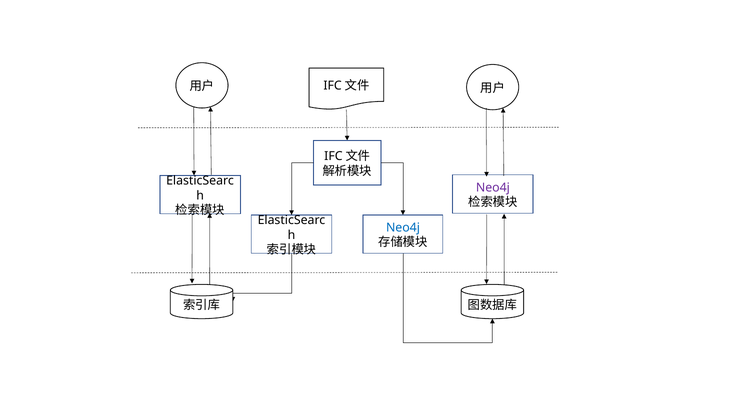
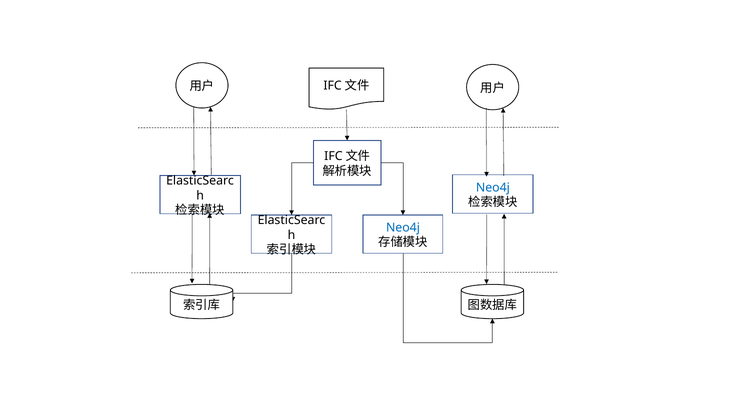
Neo4j colour: purple -> blue (493, 187)
